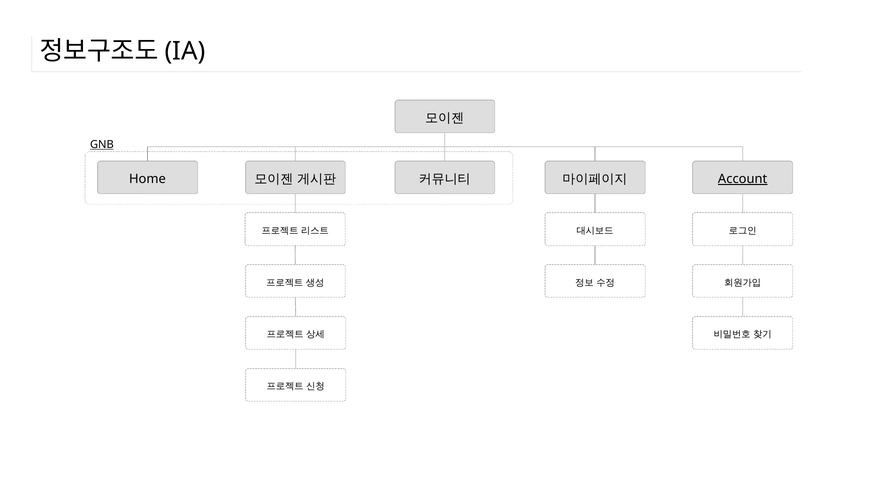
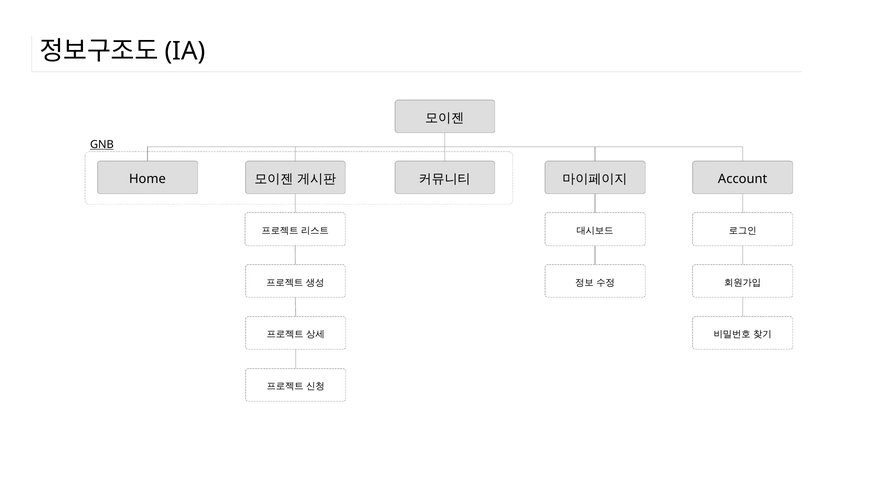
Account underline: present -> none (743, 179)
